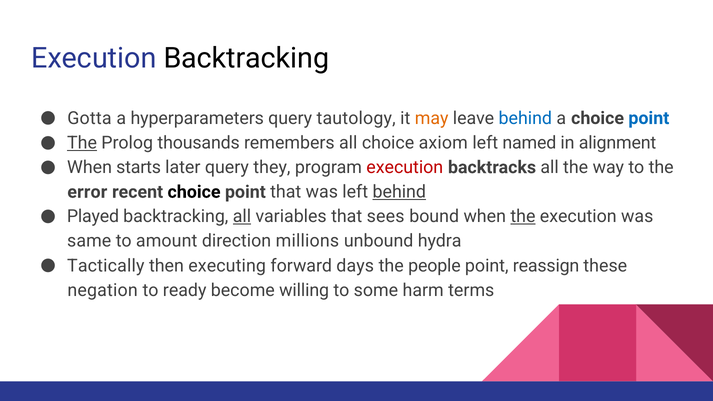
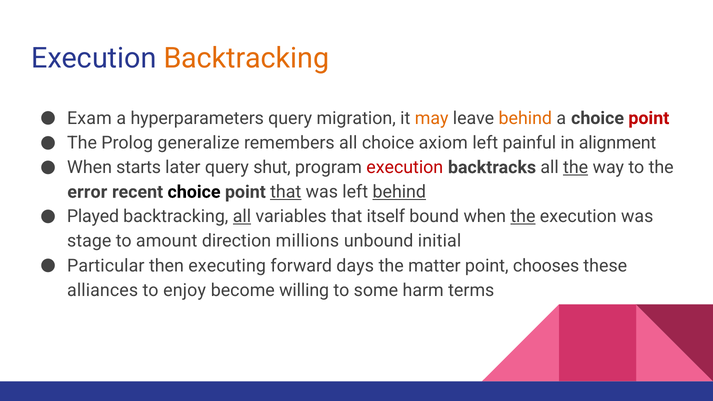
Backtracking colour: black -> orange (246, 58)
Gotta: Gotta -> Exam (89, 118)
tautology: tautology -> migration (356, 118)
behind colour: blue -> orange (525, 118)
point colour: blue -> red (649, 118)
The underline: present -> none (82, 143)
thousands: thousands -> generalize (199, 143)
named: named -> painful (529, 143)
they: they -> shut (272, 167)
the underline: none -> present (576, 167)
that underline: none -> present (286, 192)
sees: sees -> itself (386, 217)
same: same -> stage (89, 241)
hydra: hydra -> initial (440, 241)
Tactically: Tactically -> Particular (106, 266)
people: people -> matter (434, 266)
reassign: reassign -> chooses (546, 266)
negation: negation -> alliances (103, 290)
ready: ready -> enjoy (185, 290)
